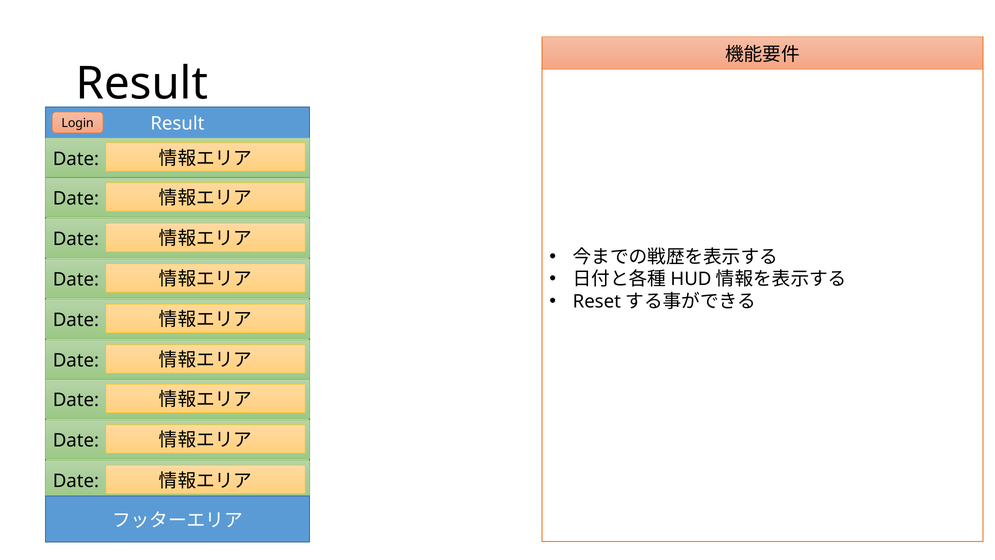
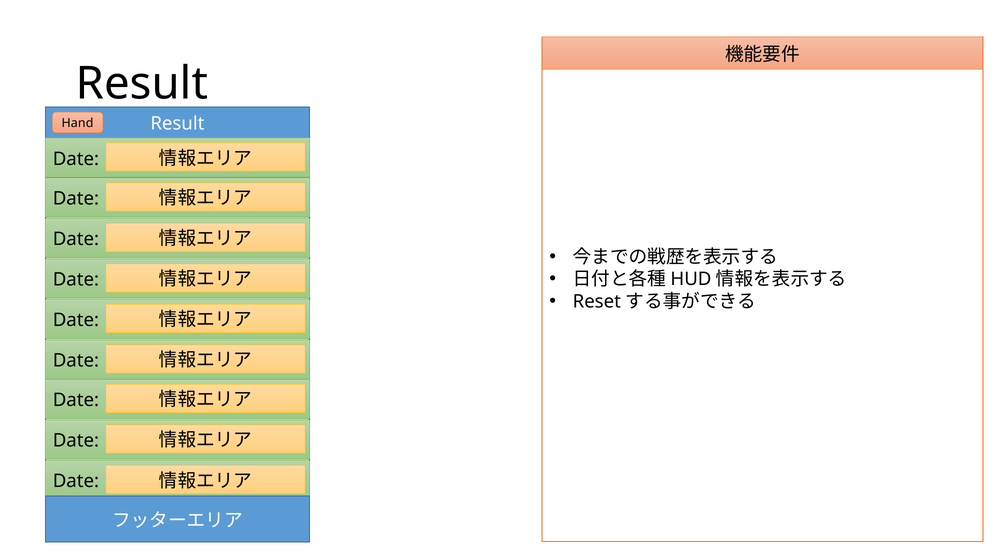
Login: Login -> Hand (77, 123)
